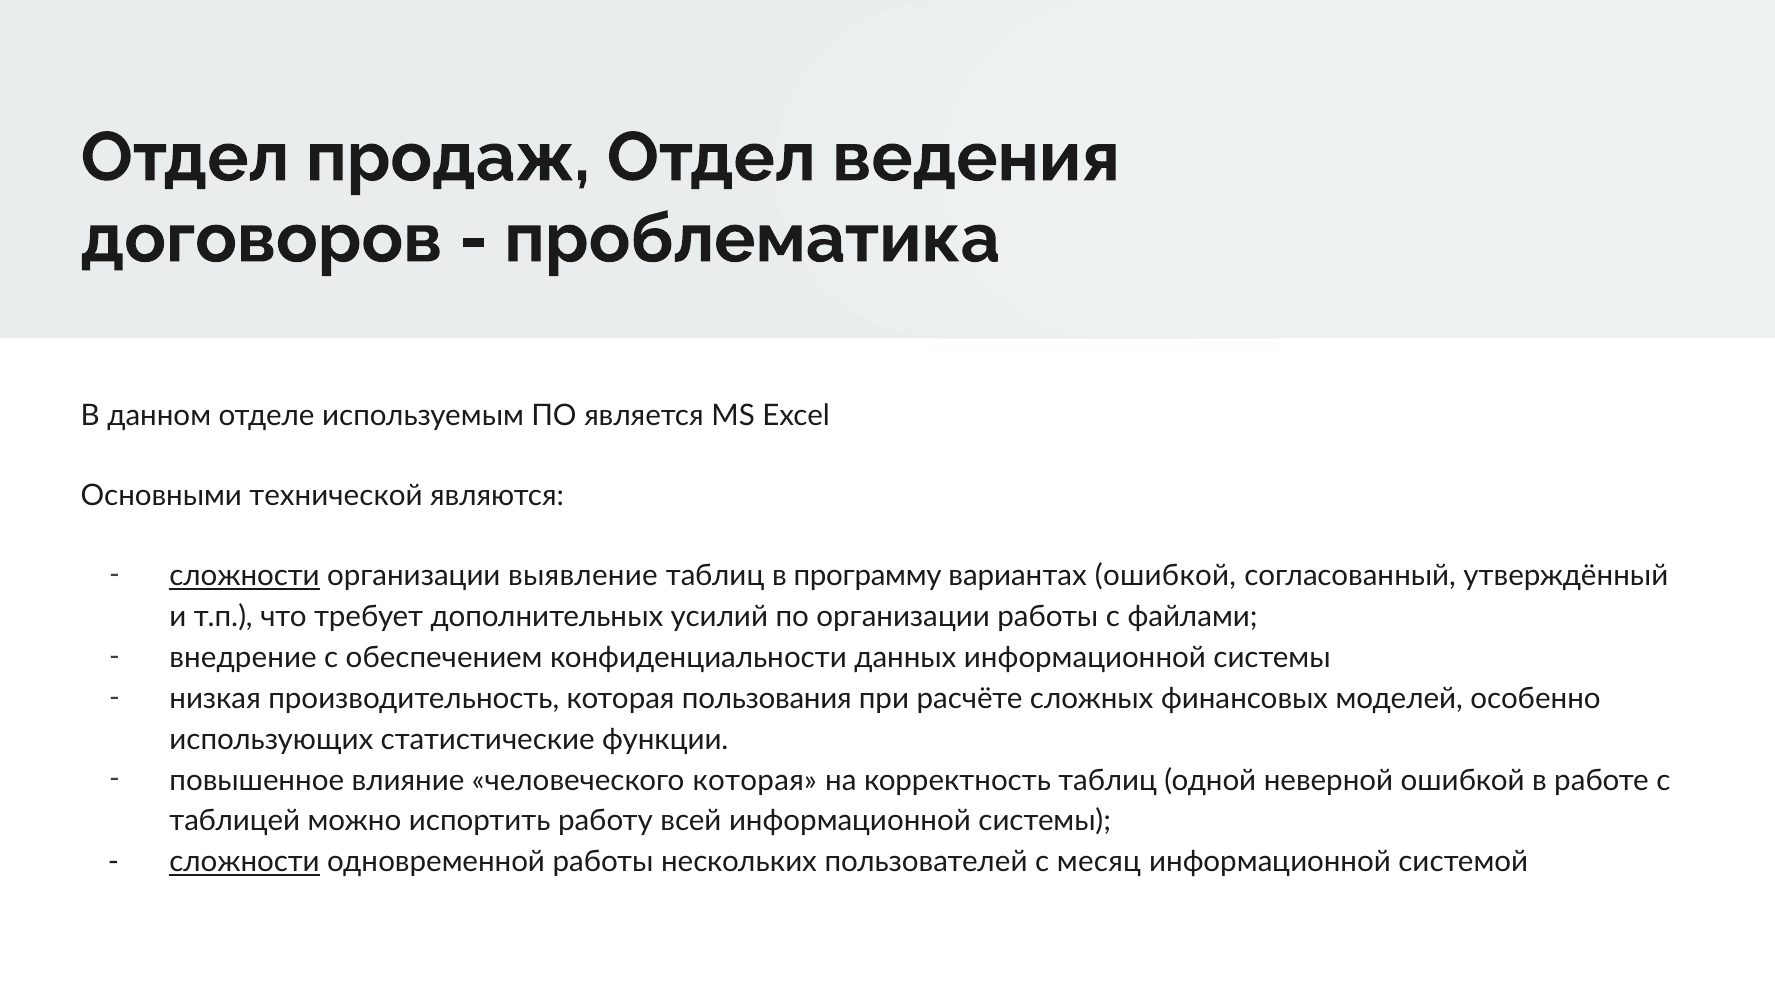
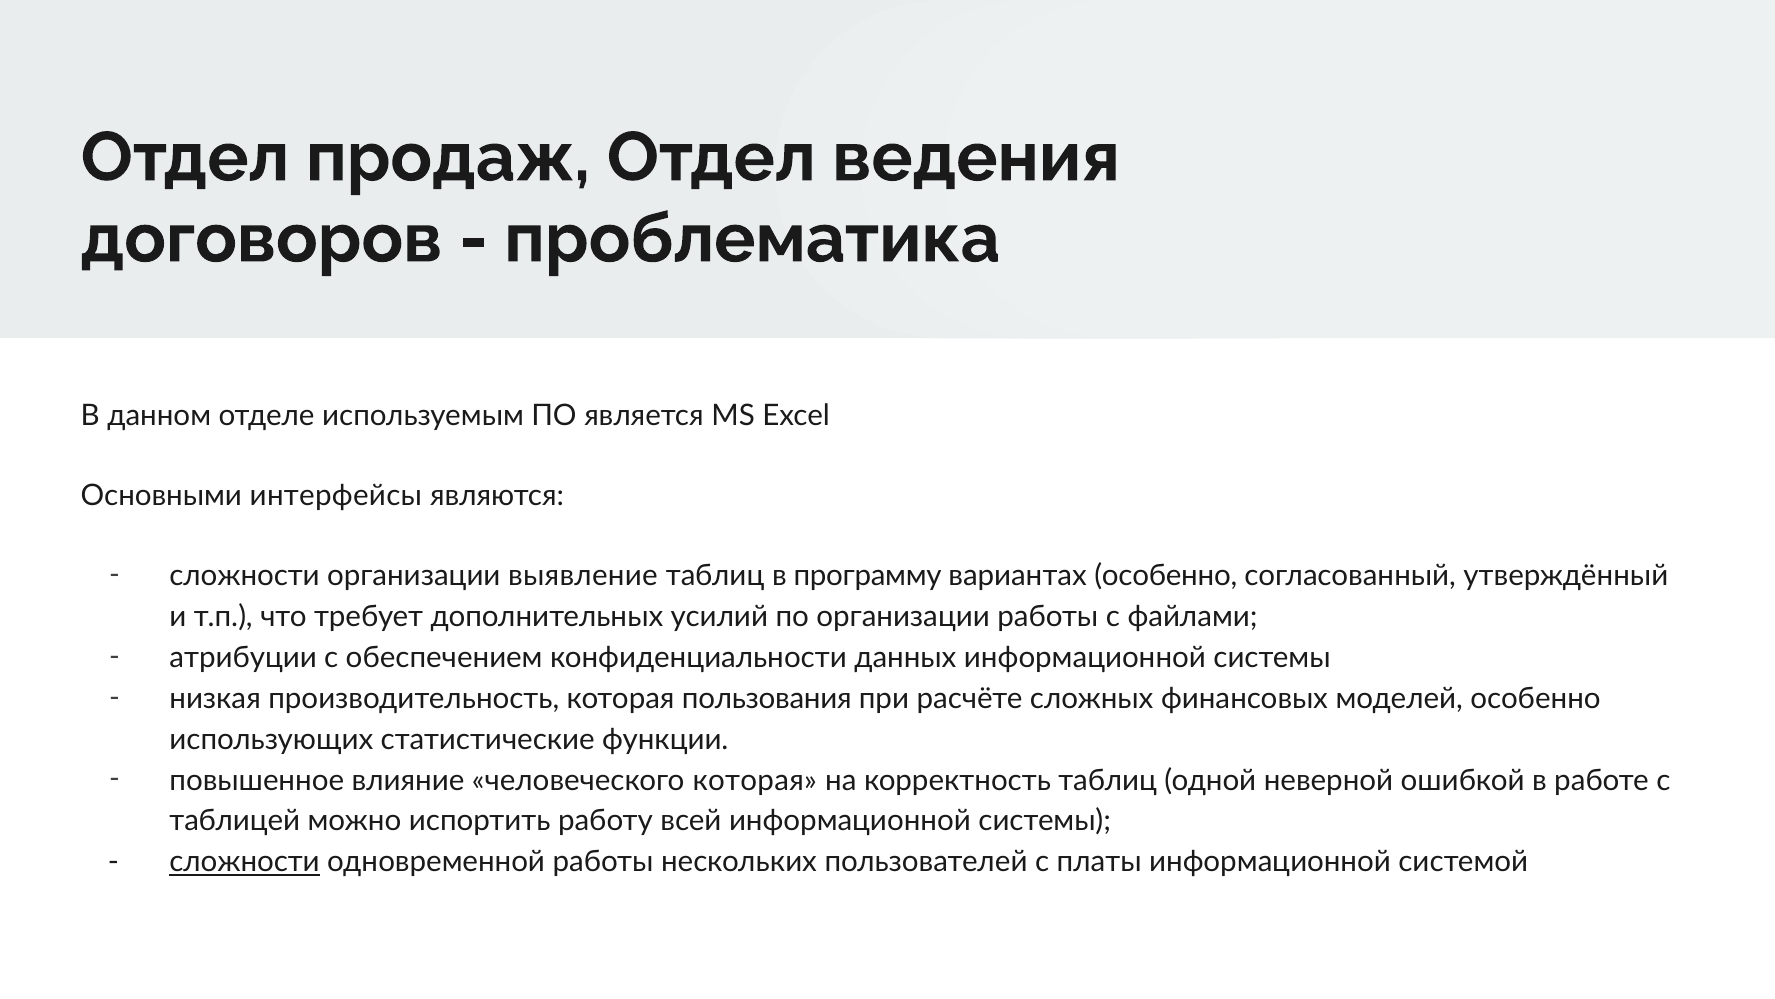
технической: технической -> интерфейсы (336, 496)
сложности underline: present -> none (245, 576)
вариантах ошибкой: ошибкой -> особенно (1166, 576)
внедрение: внедрение -> атрибуции (243, 657)
месяц: месяц -> платы (1099, 862)
